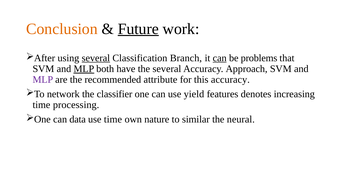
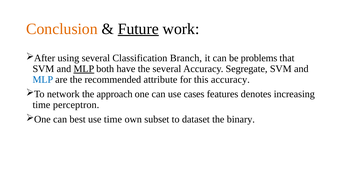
several underline: present -> none (96, 58)
can underline: present -> none (220, 58)
Approach: Approach -> Segregate (247, 69)
MLP colour: purple -> blue (43, 80)
classifier: classifier -> approach (115, 94)
yield: yield -> cases (194, 94)
processing: processing -> perceptron (76, 105)
data: data -> best (78, 119)
nature: nature -> subset (157, 119)
similar: similar -> dataset (196, 119)
neural: neural -> binary (241, 119)
